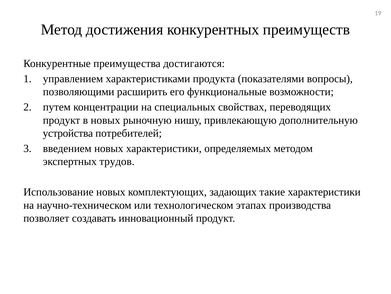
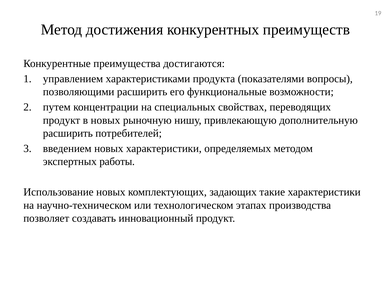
устройства: устройства -> расширить (68, 133)
трудов: трудов -> работы (117, 161)
